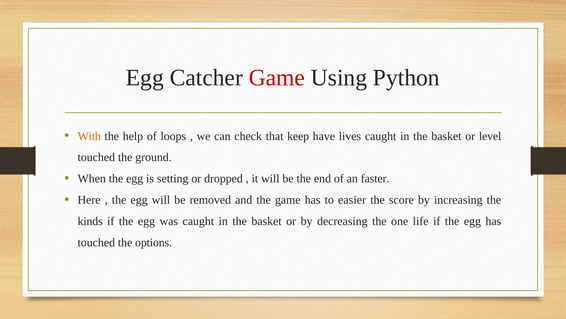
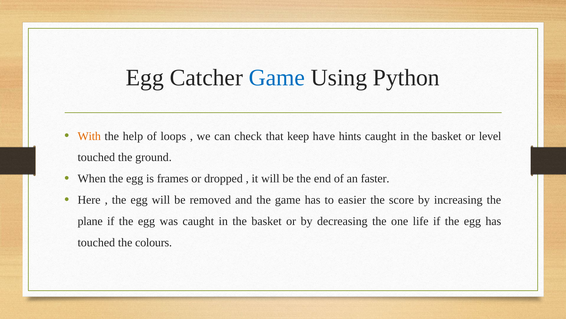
Game colour: red -> blue (277, 77)
lives: lives -> hints (350, 136)
setting: setting -> frames (173, 178)
kinds: kinds -> plane (90, 221)
options: options -> colours (154, 242)
